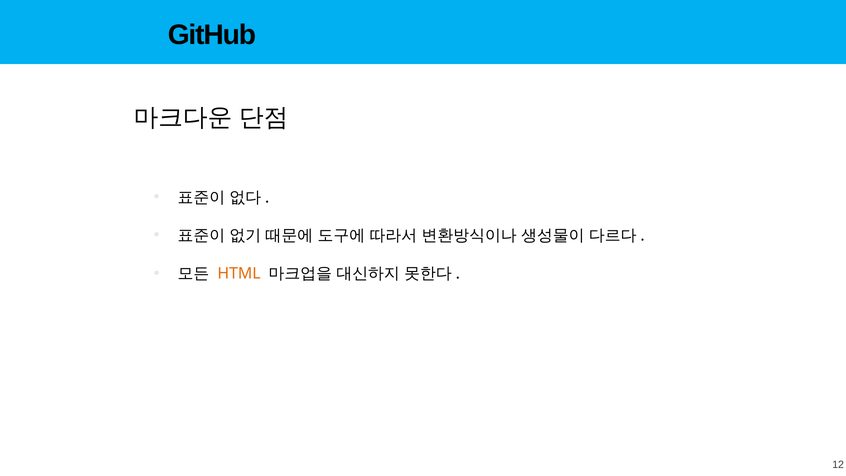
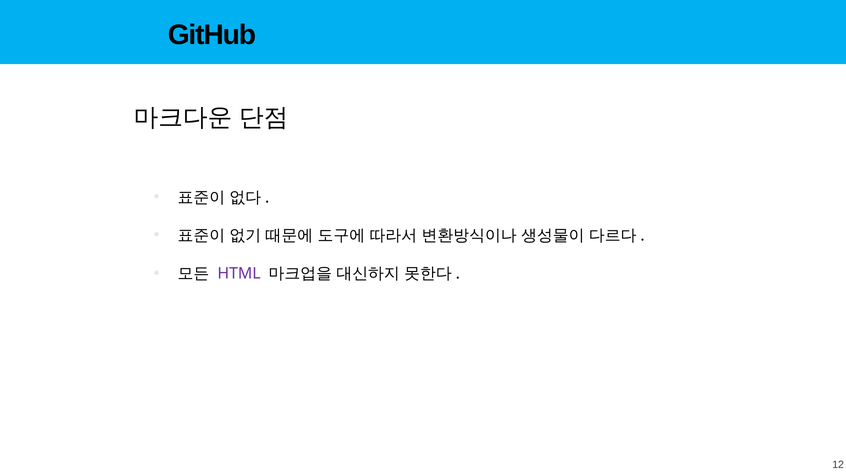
HTML colour: orange -> purple (239, 274)
